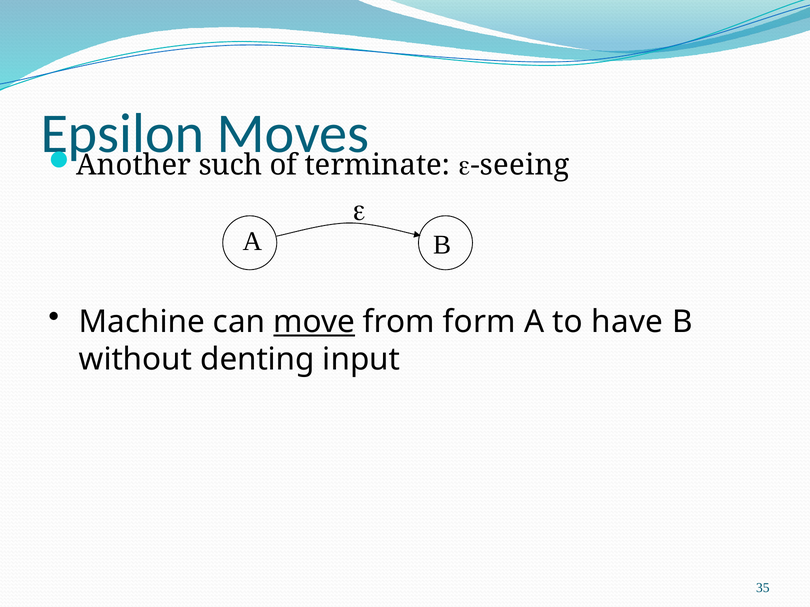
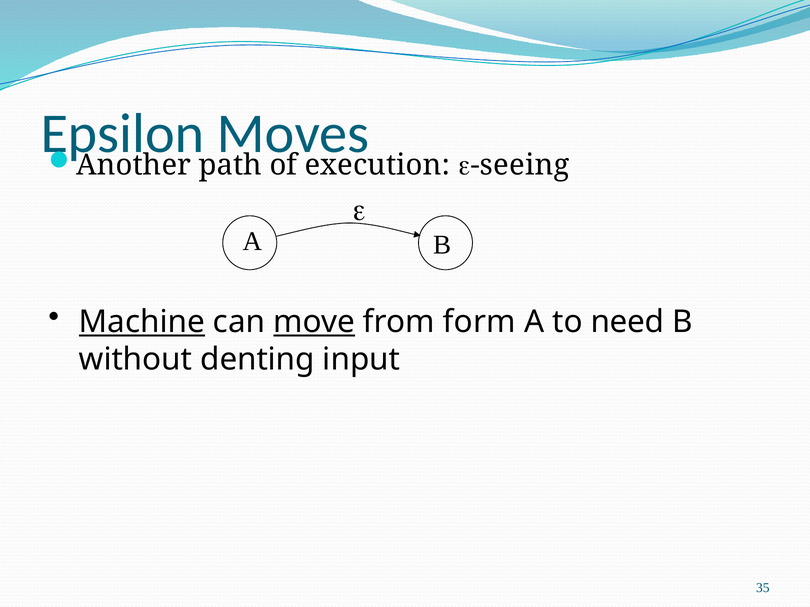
such: such -> path (230, 165)
terminate: terminate -> execution (377, 165)
Machine underline: none -> present (142, 322)
have: have -> need (628, 322)
